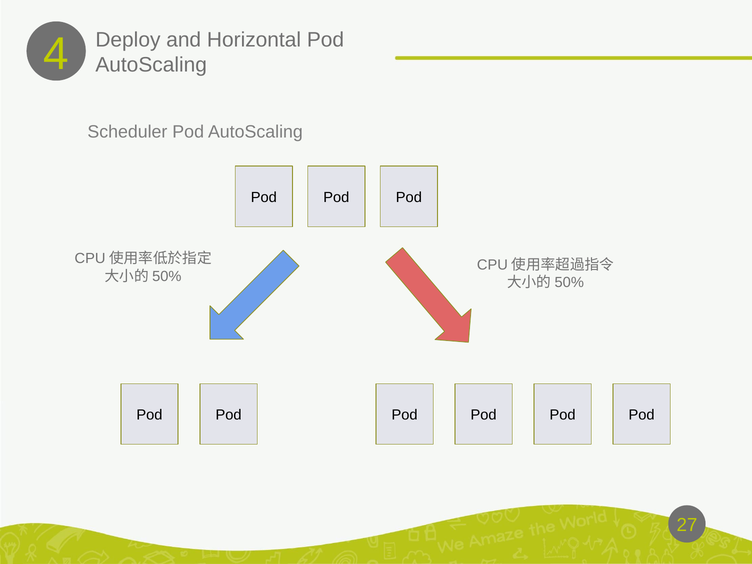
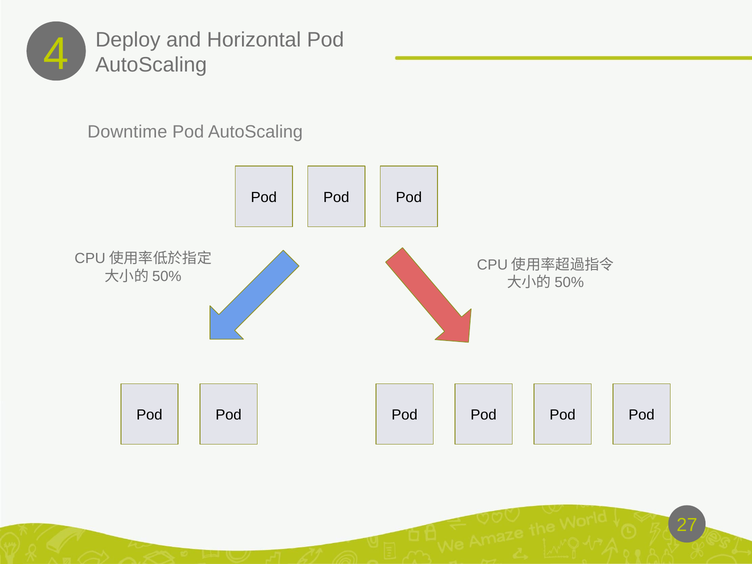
Scheduler: Scheduler -> Downtime (127, 132)
